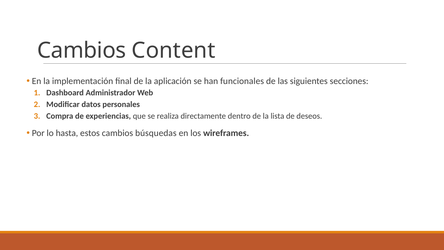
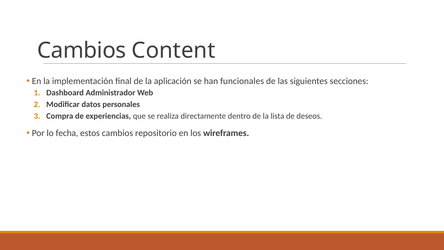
hasta: hasta -> fecha (67, 133)
búsquedas: búsquedas -> repositorio (156, 133)
